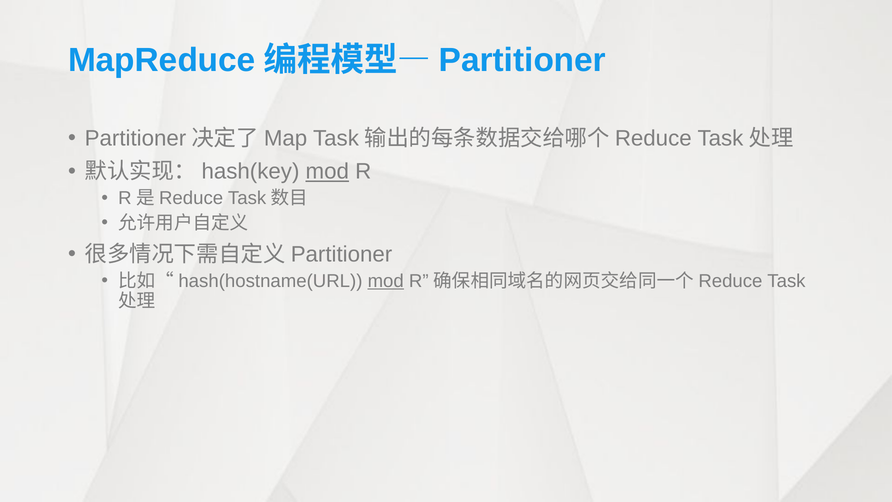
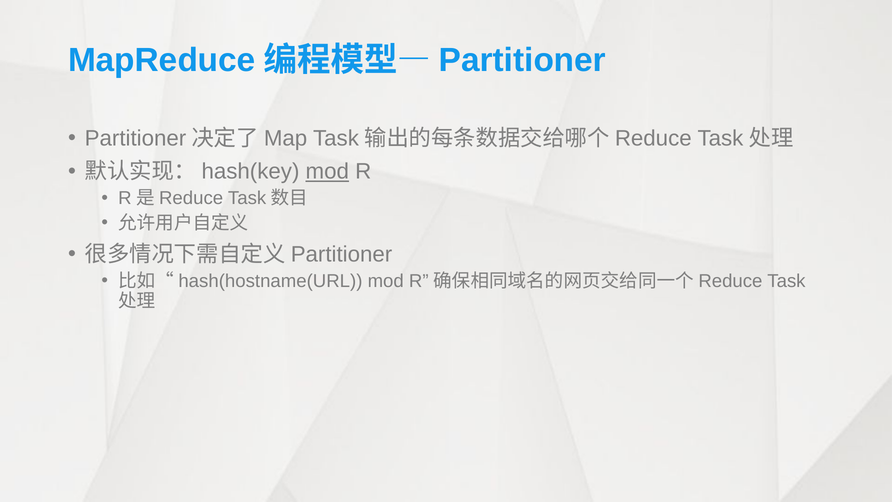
mod underline: present -> none (386, 281)
